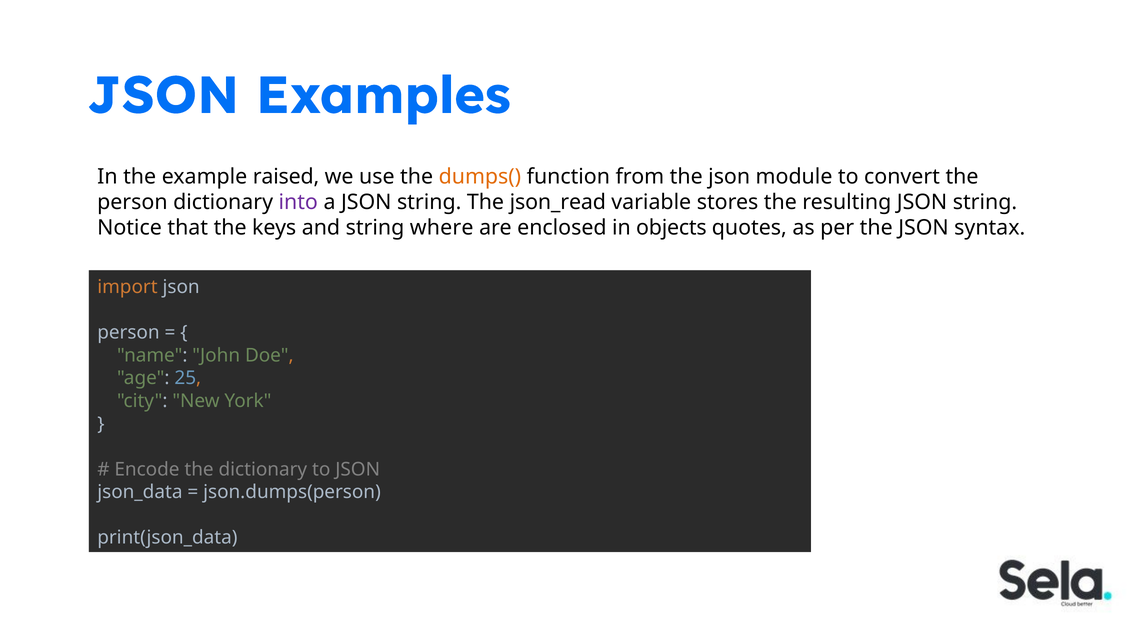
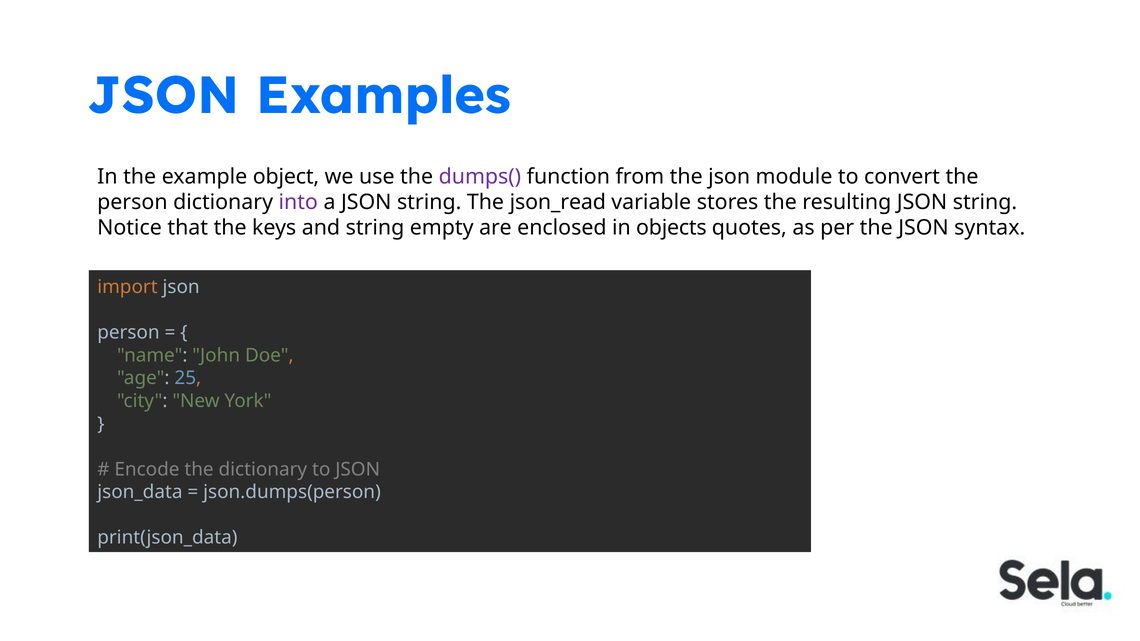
raised: raised -> object (286, 177)
dumps( colour: orange -> purple (480, 177)
where: where -> empty (442, 228)
